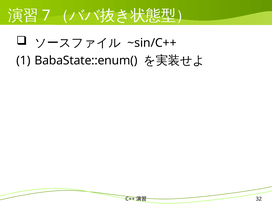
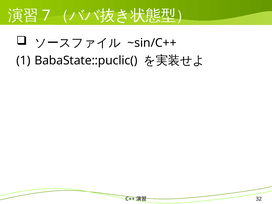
BabaState::enum(: BabaState::enum( -> BabaState::puclic( (86, 60)
